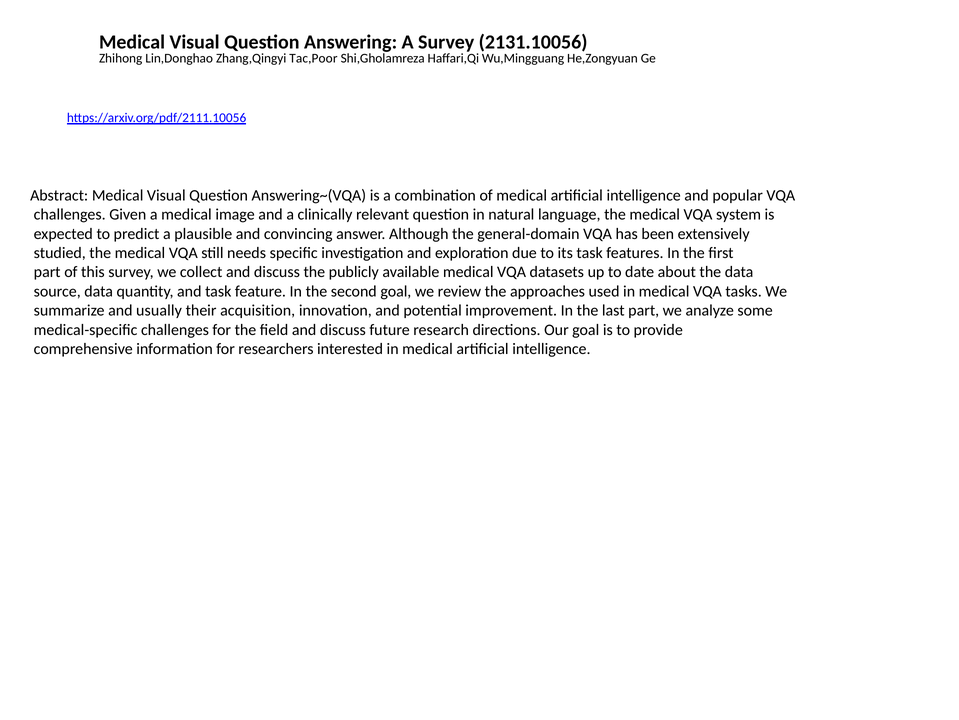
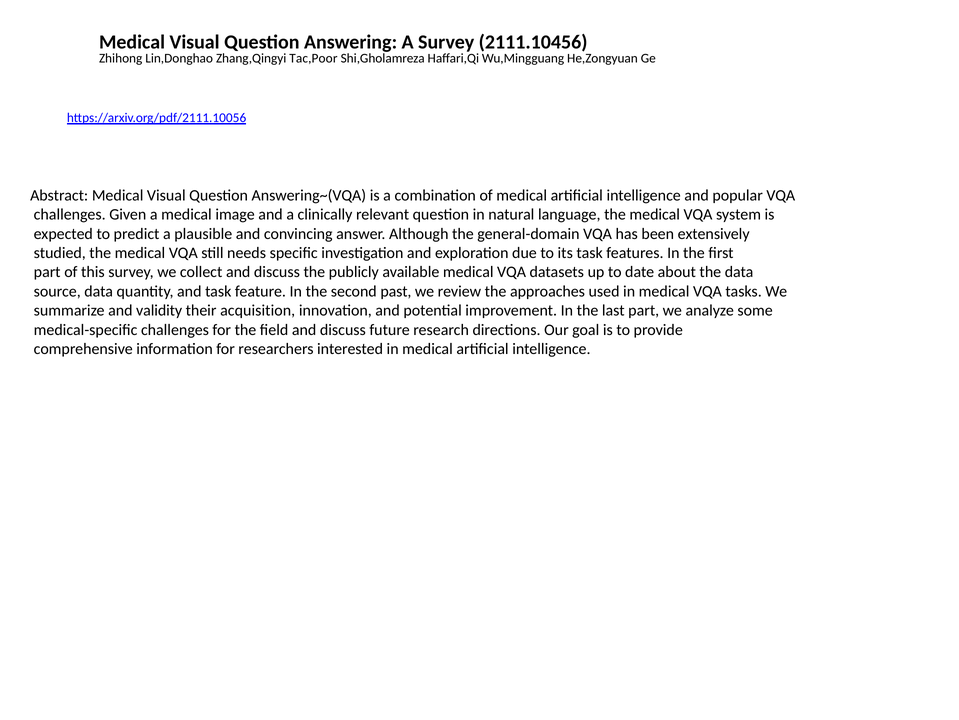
2131.10056: 2131.10056 -> 2111.10456 (533, 42)
second goal: goal -> past (396, 291)
usually: usually -> validity (159, 310)
